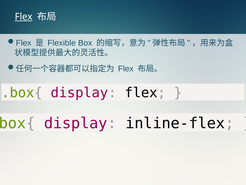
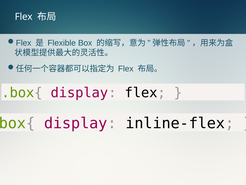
Flex underline: present -> none (24, 17)
